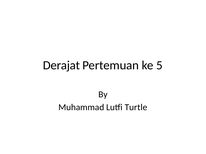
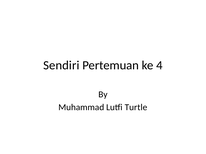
Derajat: Derajat -> Sendiri (61, 65)
5: 5 -> 4 (159, 65)
